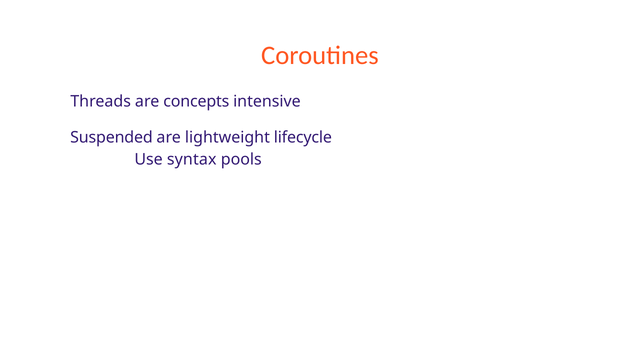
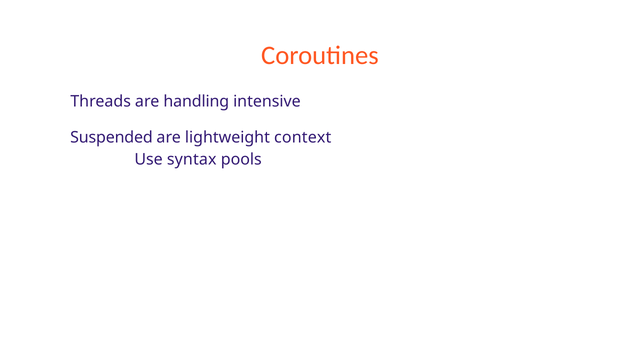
concepts: concepts -> handling (196, 101)
lifecycle: lifecycle -> context (303, 138)
